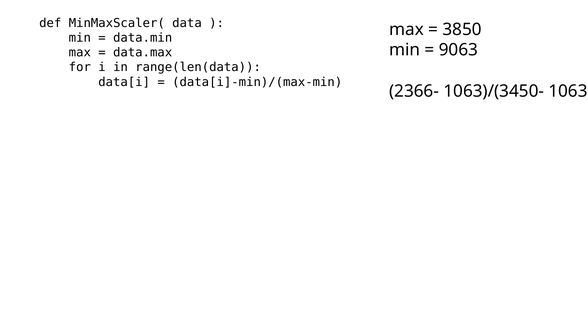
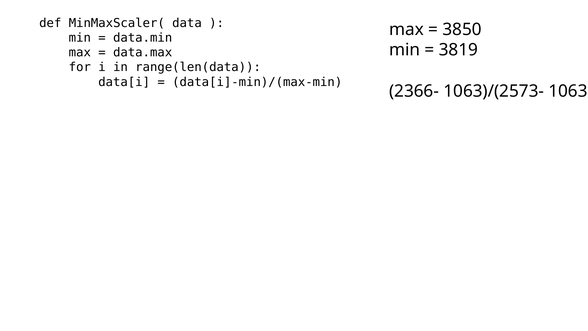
9063: 9063 -> 3819 (458, 50)
1063)/(3450-: 1063)/(3450- -> 1063)/(2573- (494, 91)
